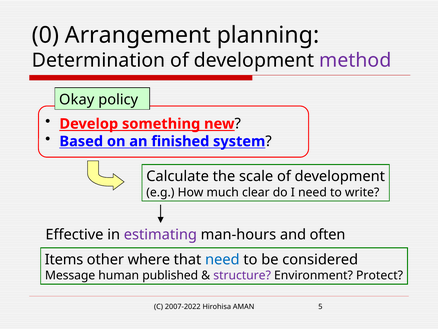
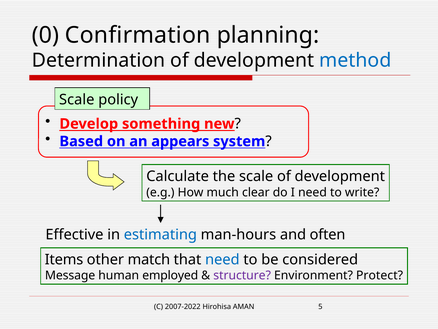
Arrangement: Arrangement -> Confirmation (138, 35)
method colour: purple -> blue (355, 60)
Okay: Okay -> Scale (77, 100)
finished: finished -> appears (180, 141)
estimating colour: purple -> blue (160, 234)
where: where -> match (149, 259)
published: published -> employed (170, 275)
